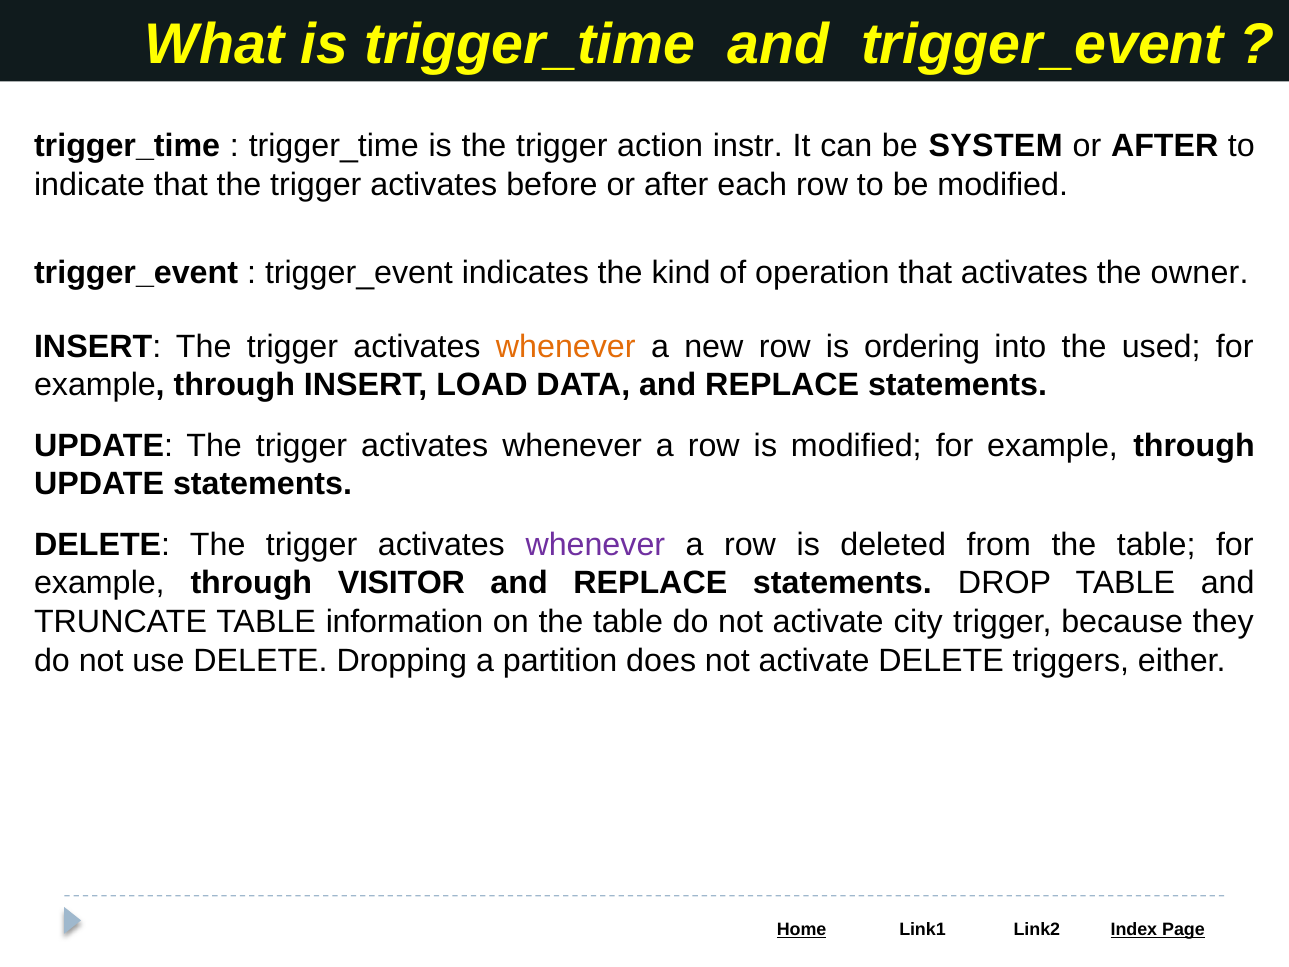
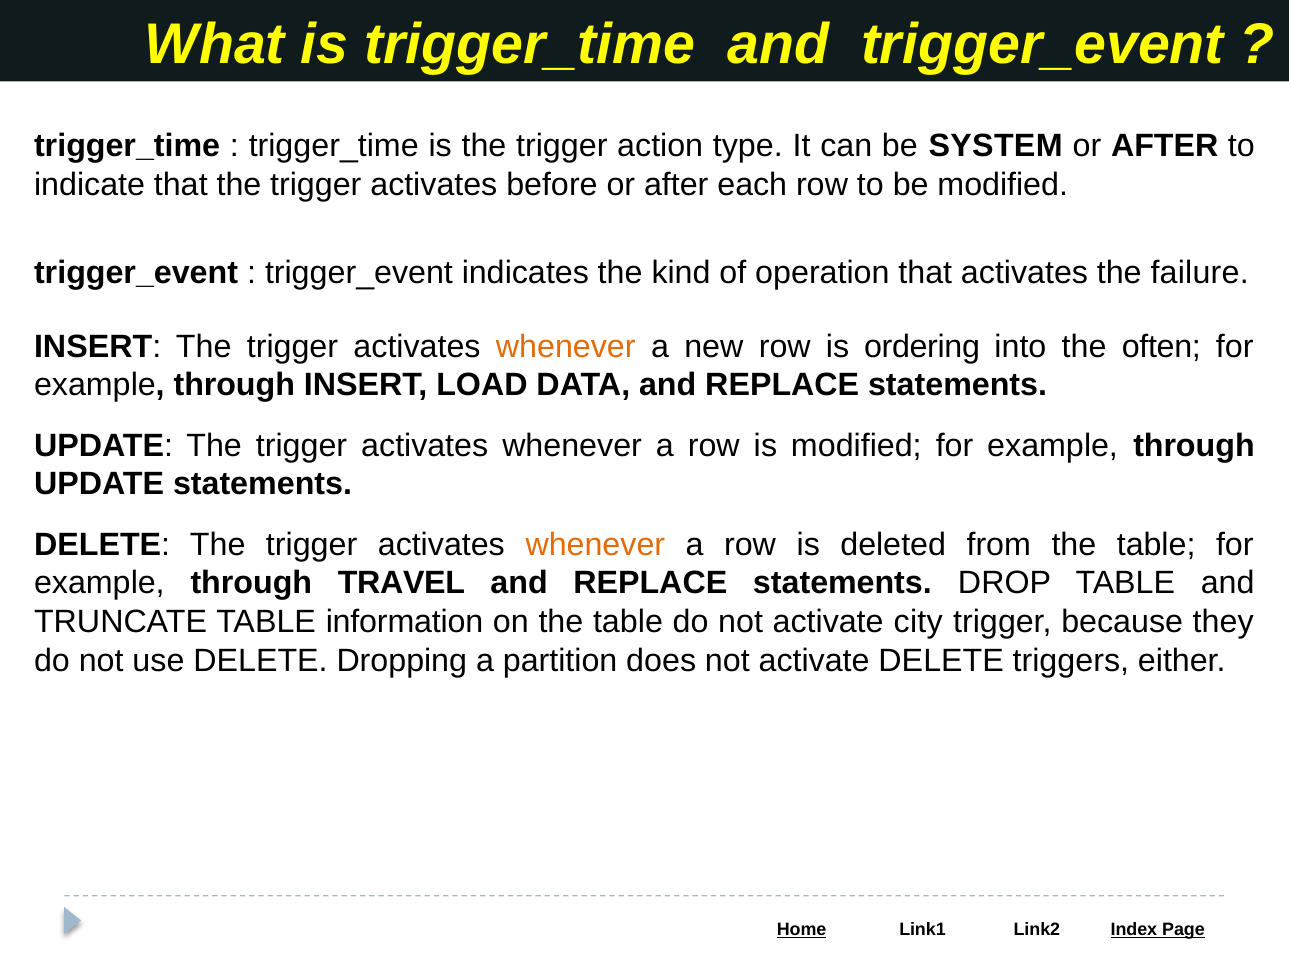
instr: instr -> type (748, 146)
owner: owner -> failure (1200, 273)
used: used -> often (1161, 347)
whenever colour: purple -> orange (595, 544)
VISITOR: VISITOR -> TRAVEL (401, 583)
